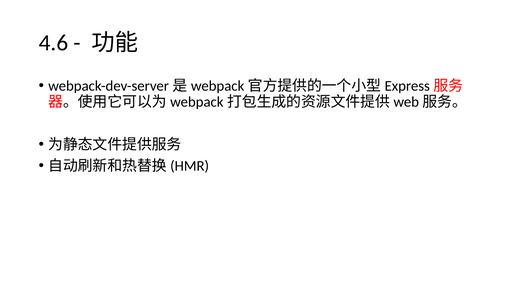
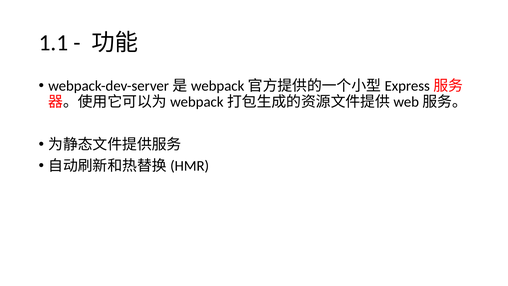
4.6: 4.6 -> 1.1 (53, 43)
